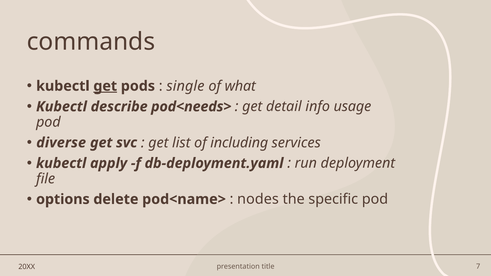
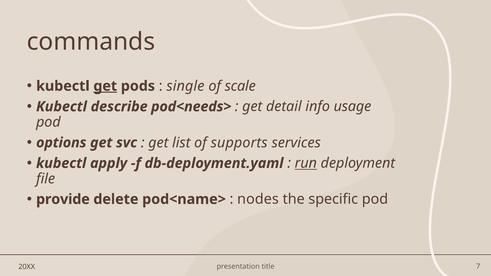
what: what -> scale (240, 86)
diverse: diverse -> options (61, 143)
including: including -> supports (239, 143)
run underline: none -> present (306, 163)
options: options -> provide (63, 199)
